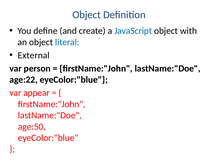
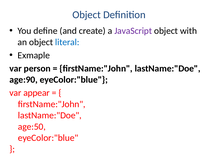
JavaScript colour: blue -> purple (133, 31)
External: External -> Exmaple (34, 55)
age:22: age:22 -> age:90 (24, 80)
